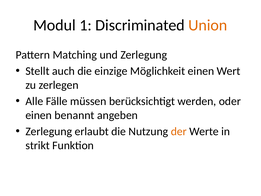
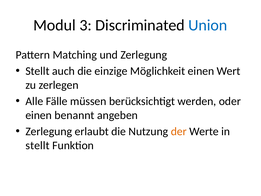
1: 1 -> 3 (86, 25)
Union colour: orange -> blue (208, 25)
strikt: strikt -> stellt (38, 145)
